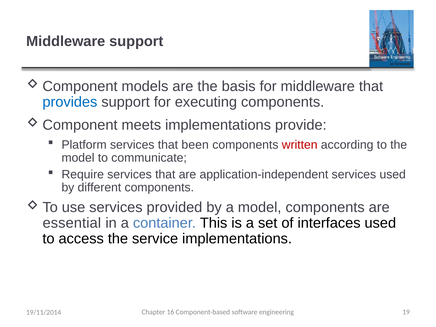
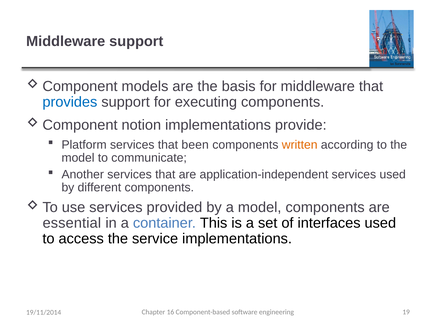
meets: meets -> notion (141, 125)
written colour: red -> orange (300, 145)
Require: Require -> Another (83, 175)
